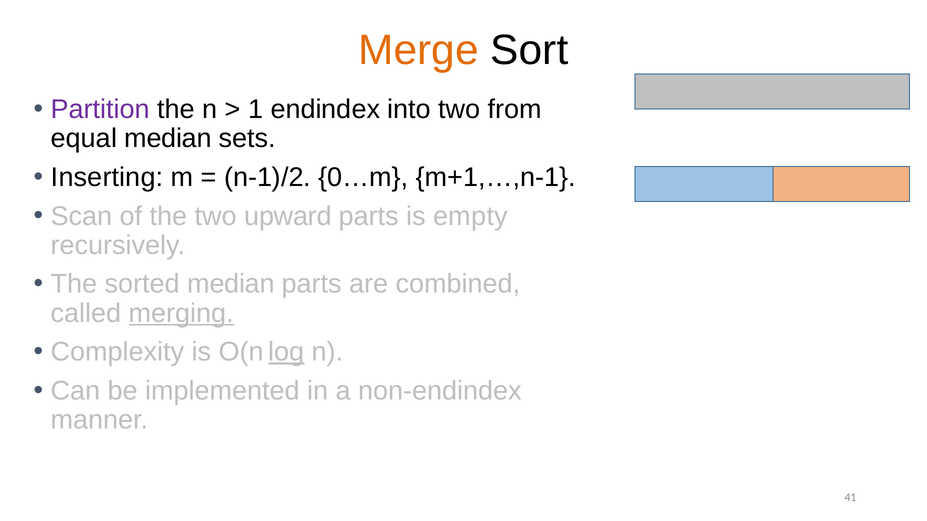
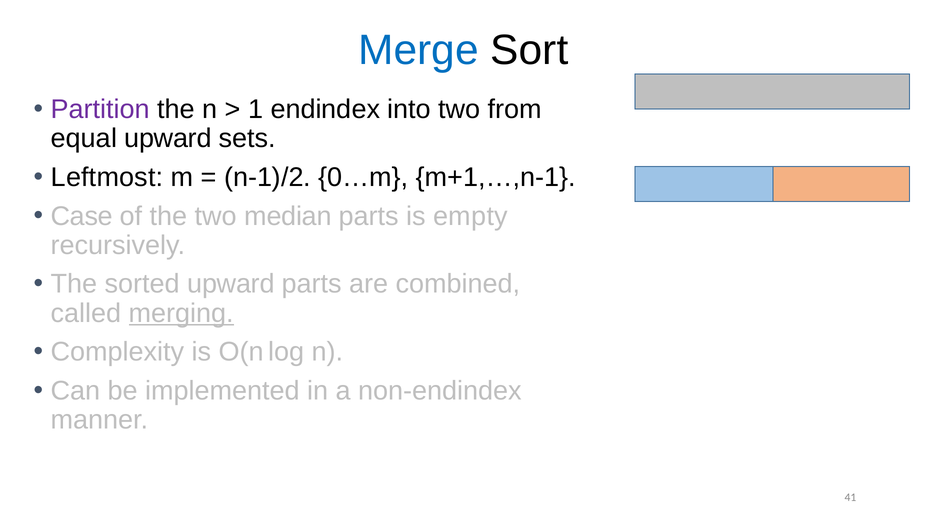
Merge colour: orange -> blue (419, 50)
equal median: median -> upward (168, 139)
Inserting: Inserting -> Leftmost (107, 177)
Scan: Scan -> Case (82, 216)
upward: upward -> median (288, 216)
sorted median: median -> upward (231, 284)
log underline: present -> none (286, 352)
